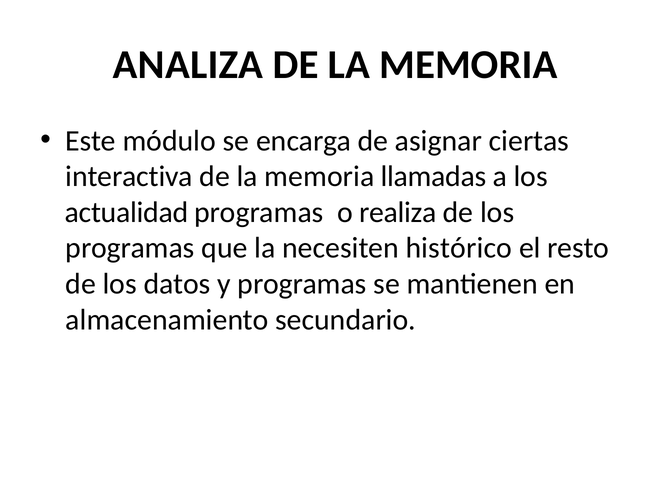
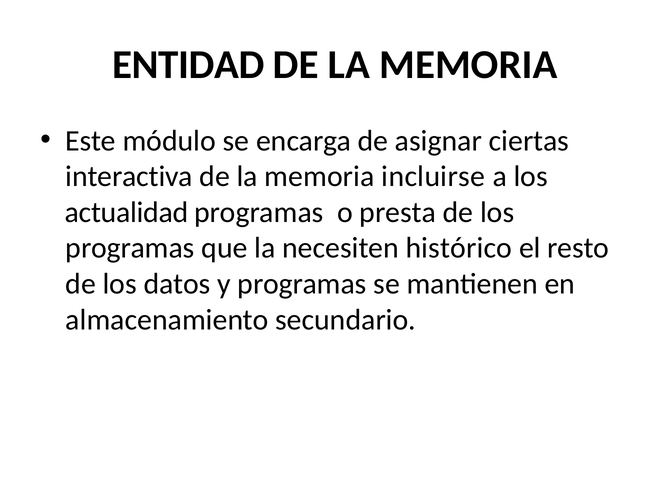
ANALIZA: ANALIZA -> ENTIDAD (188, 65)
llamadas: llamadas -> incluirse (433, 177)
realiza: realiza -> presta (398, 212)
